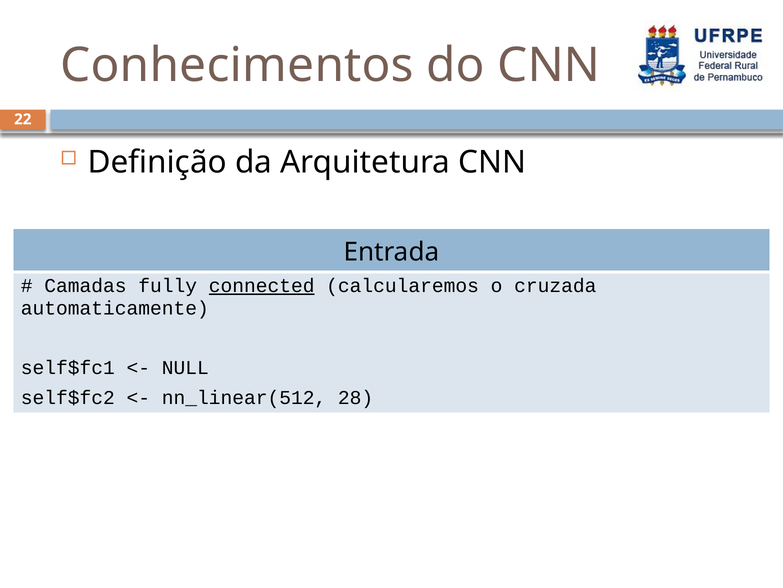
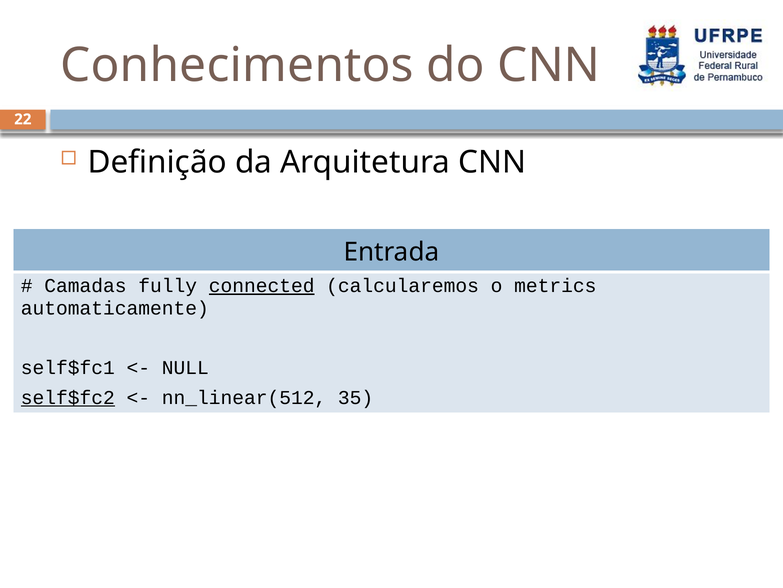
cruzada: cruzada -> metrics (555, 286)
self$fc2 underline: none -> present (68, 397)
28: 28 -> 35 (356, 397)
